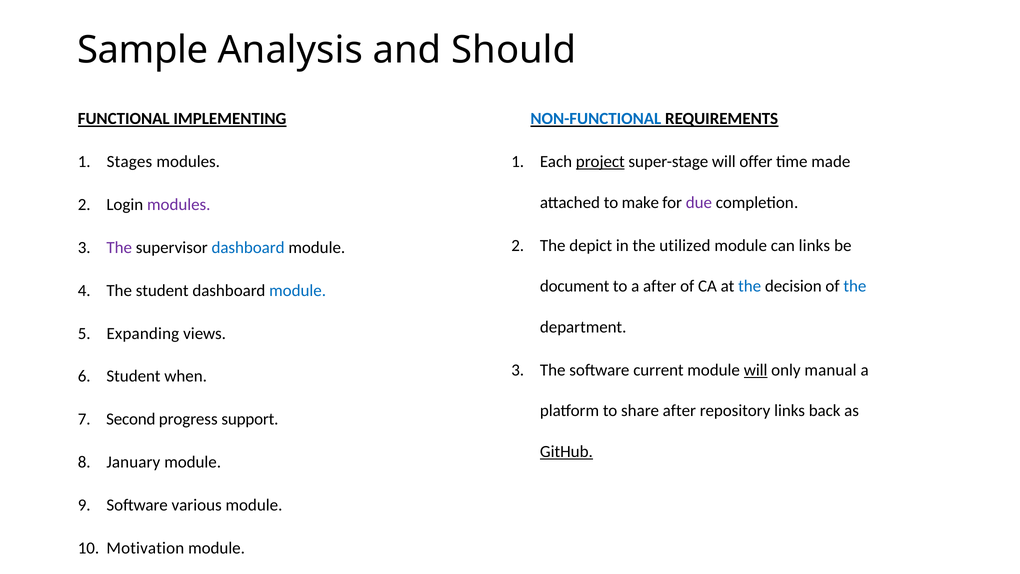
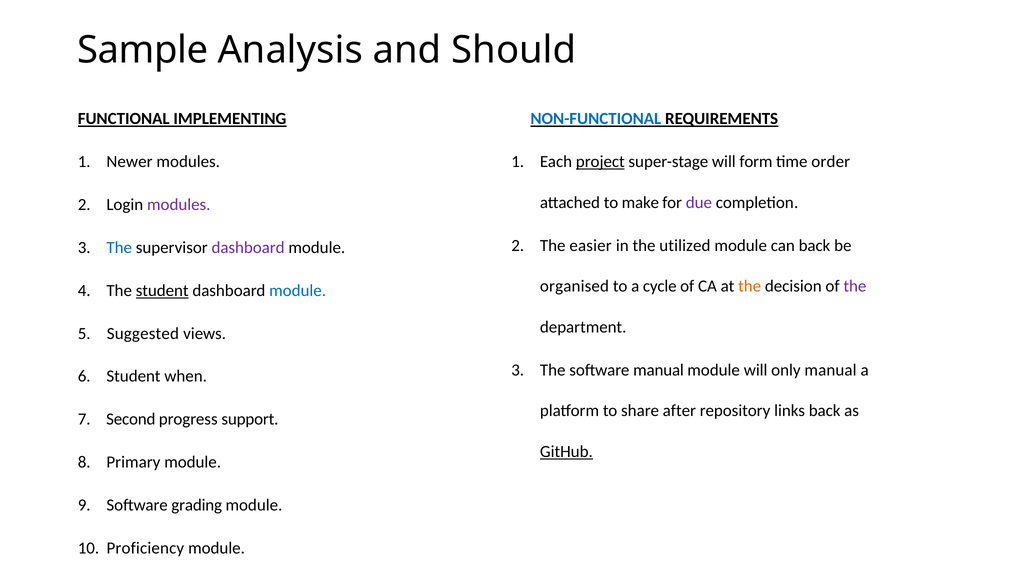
Stages: Stages -> Newer (130, 162)
offer: offer -> form (756, 162)
made: made -> order (831, 162)
depict: depict -> easier (591, 245)
can links: links -> back (814, 245)
The colour: purple -> blue (119, 247)
dashboard colour: blue -> purple (248, 247)
document: document -> organised (574, 286)
a after: after -> cycle (660, 286)
the colour: blue -> orange (750, 286)
the colour: blue -> purple (855, 286)
student underline: none -> present (162, 290)
Expanding: Expanding -> Suggested (143, 333)
software current: current -> manual (659, 370)
will underline: present -> none (756, 370)
January: January -> Primary (133, 462)
various: various -> grading (197, 505)
Motivation: Motivation -> Proficiency (145, 548)
